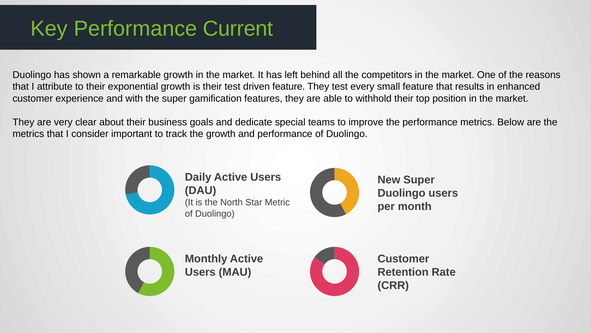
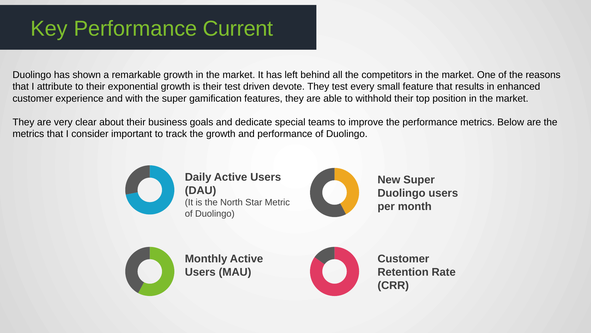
driven feature: feature -> devote (289, 87)
